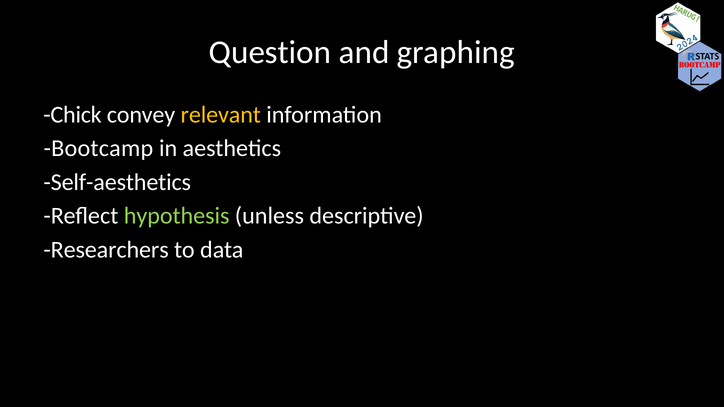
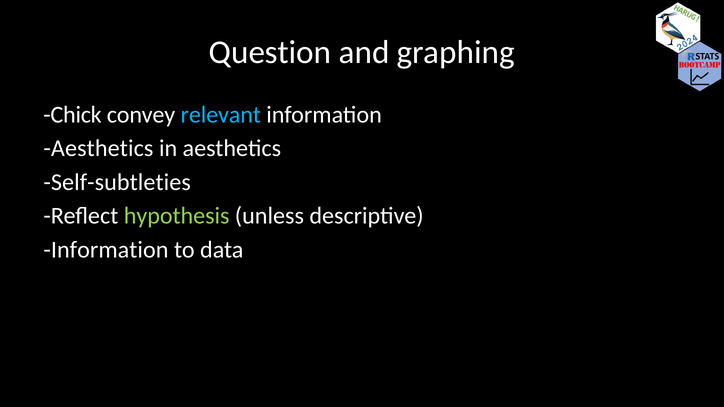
relevant colour: yellow -> light blue (221, 115)
Bootcamp: Bootcamp -> Aesthetics (98, 149)
Self-aesthetics: Self-aesthetics -> Self-subtleties (117, 182)
Researchers: Researchers -> Information (106, 250)
